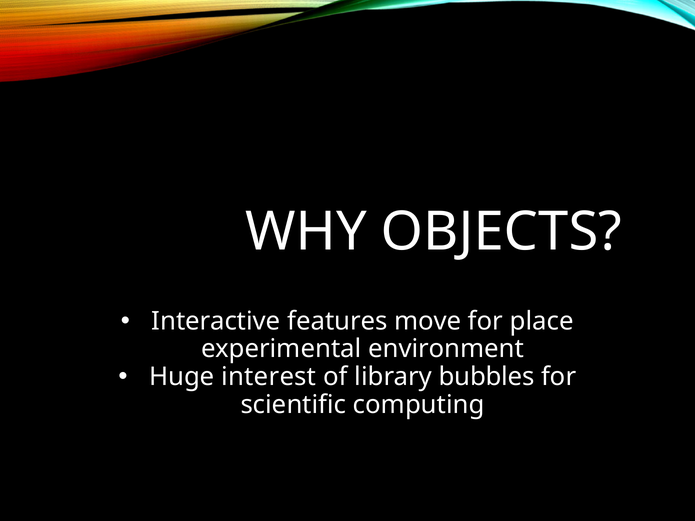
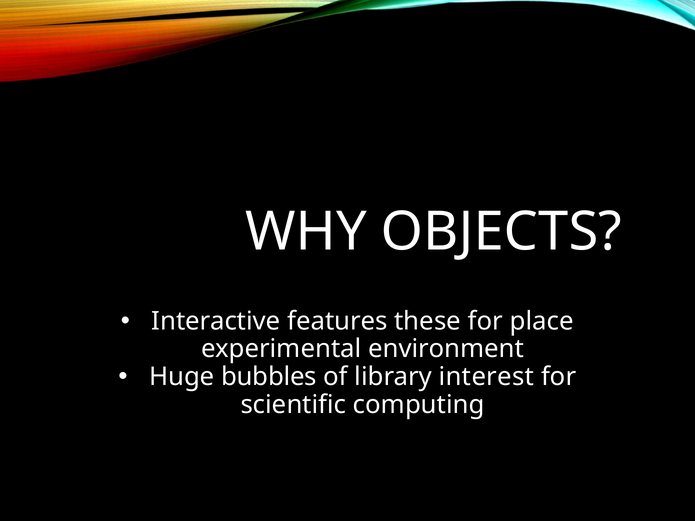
move: move -> these (428, 321)
interest: interest -> bubbles (269, 377)
bubbles: bubbles -> interest (486, 377)
